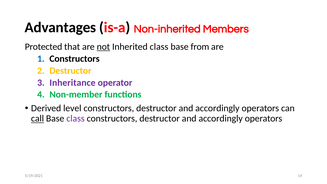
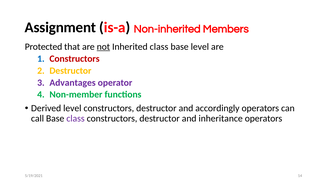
Advantages: Advantages -> Assignment (60, 27)
base from: from -> level (200, 47)
Constructors colour: black -> red (75, 59)
Inheritance: Inheritance -> Advantages (73, 83)
call underline: present -> none (38, 119)
accordingly: accordingly -> inheritance (221, 119)
